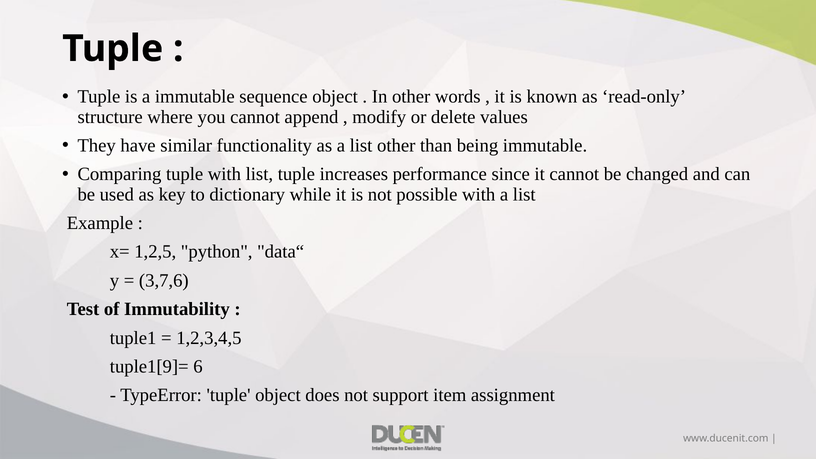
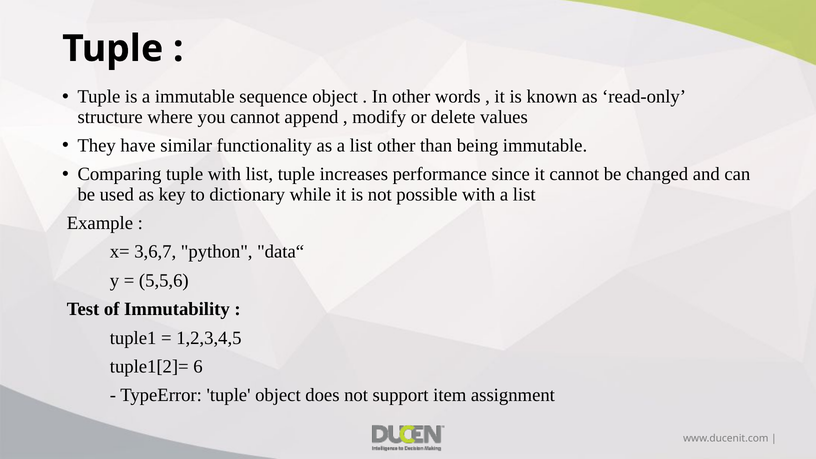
1,2,5: 1,2,5 -> 3,6,7 (155, 252)
3,7,6: 3,7,6 -> 5,5,6 (164, 281)
tuple1[9]=: tuple1[9]= -> tuple1[2]= (149, 367)
